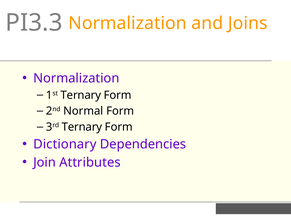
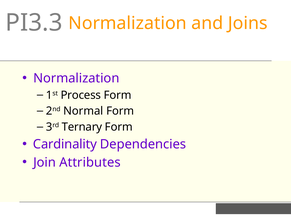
1st Ternary: Ternary -> Process (81, 95)
Dictionary: Dictionary -> Cardinality (65, 144)
